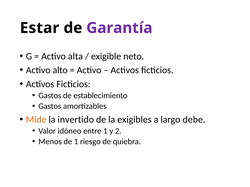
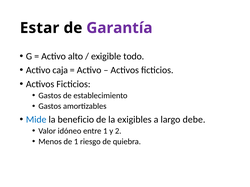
alta: alta -> alto (76, 56)
neto: neto -> todo (134, 56)
alto: alto -> caja (60, 70)
Mide colour: orange -> blue (36, 120)
invertido: invertido -> beneficio (76, 120)
